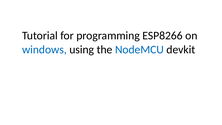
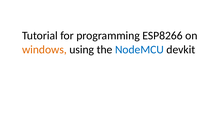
windows colour: blue -> orange (44, 49)
